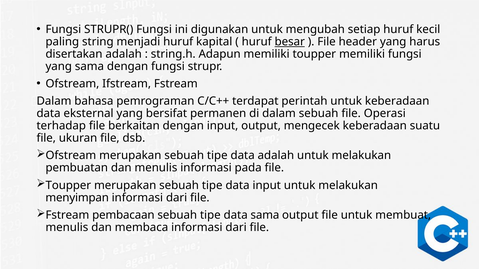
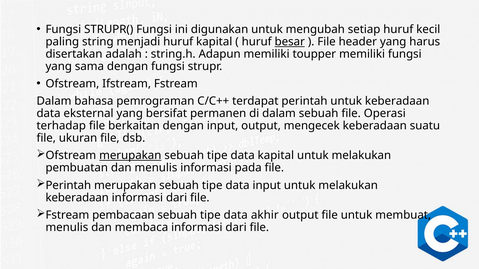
merupakan underline: none -> present (130, 156)
data adalah: adalah -> kapital (276, 156)
Toupper: Toupper -> Perintah (68, 186)
menyimpan: menyimpan -> keberadaan (77, 198)
data sama: sama -> akhir (265, 215)
